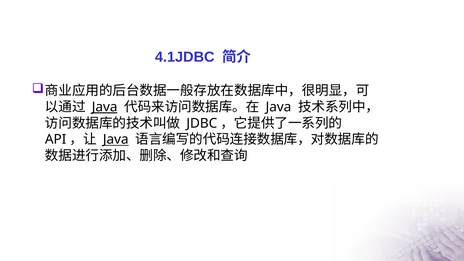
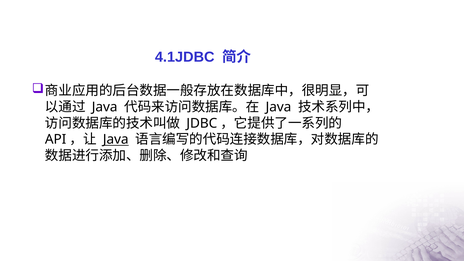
Java underline: present -> none (105, 107)
